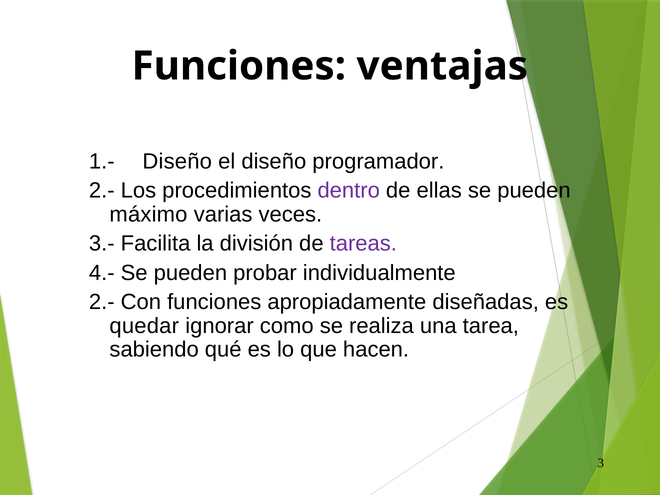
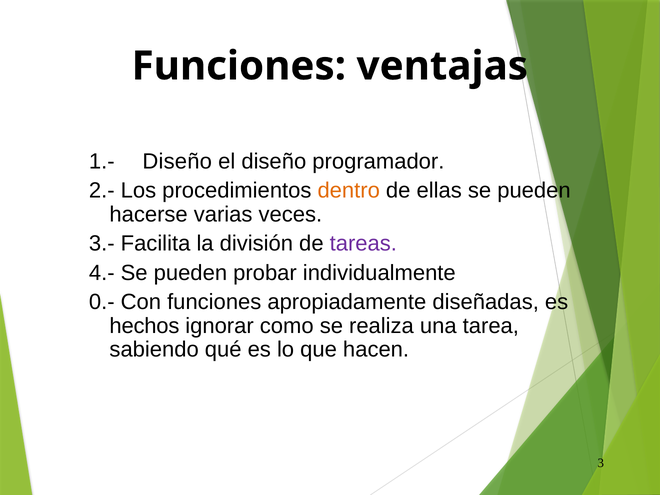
dentro colour: purple -> orange (349, 191)
máximo: máximo -> hacerse (149, 214)
2.-: 2.- -> 0.- (102, 302)
quedar: quedar -> hechos (144, 326)
